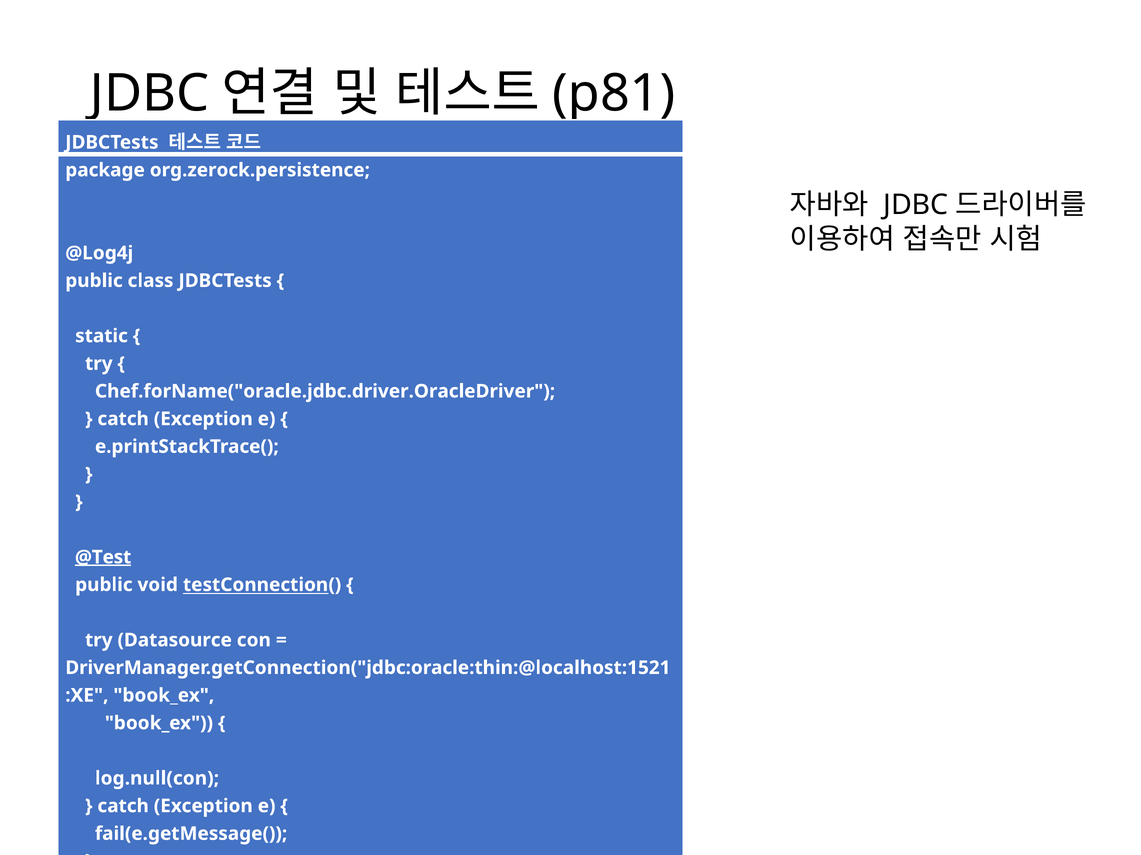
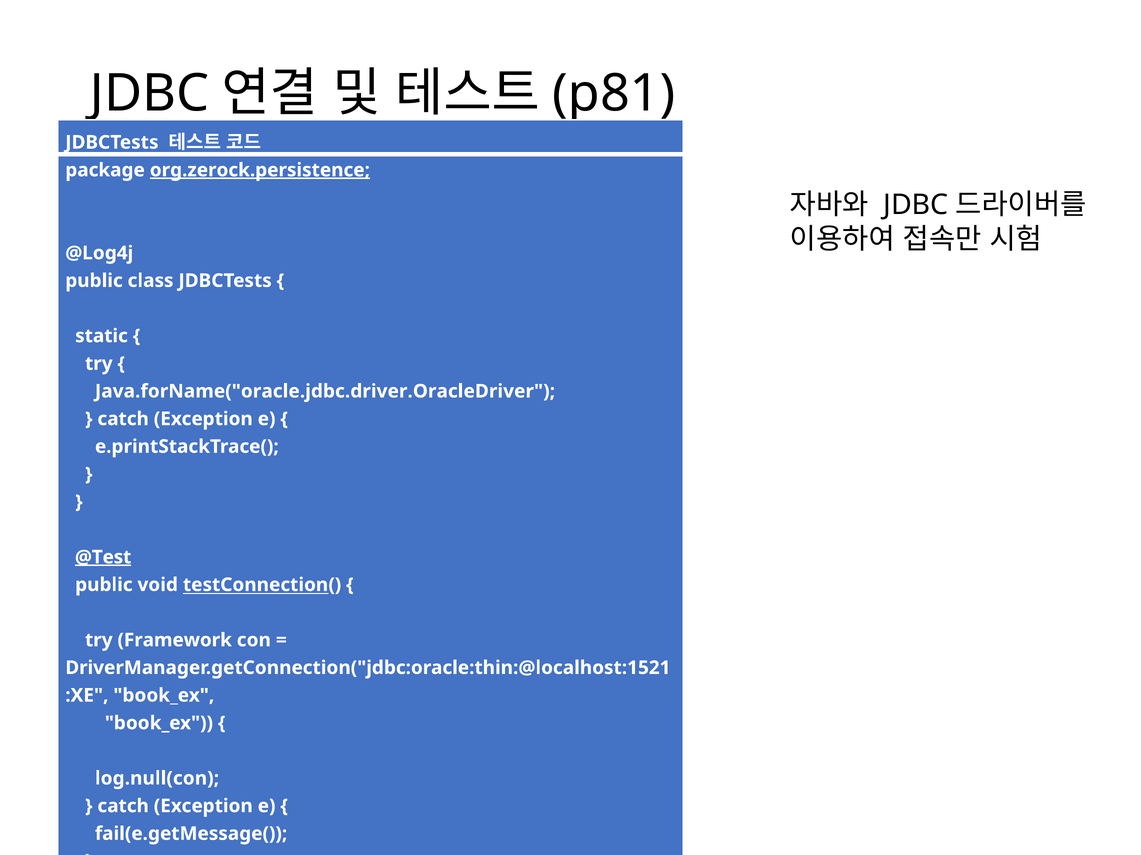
org.zerock.persistence underline: none -> present (260, 170)
Chef.forName("oracle.jdbc.driver.OracleDriver: Chef.forName("oracle.jdbc.driver.OracleDriver -> Java.forName("oracle.jdbc.driver.OracleDriver (325, 392)
Datasource: Datasource -> Framework (175, 641)
